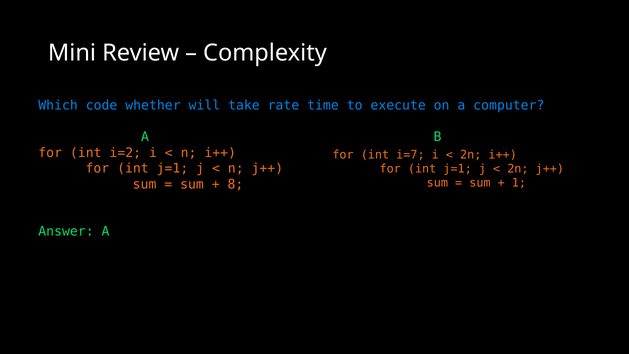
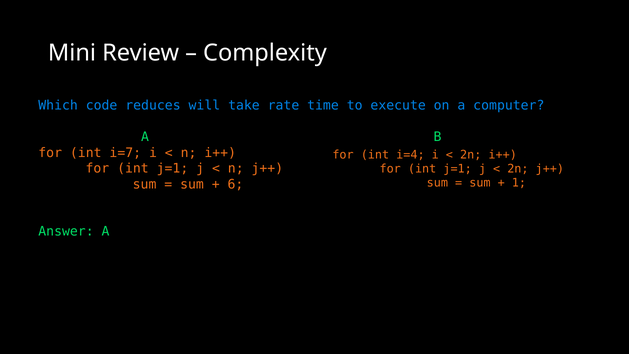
whether: whether -> reduces (153, 105)
i=2: i=2 -> i=7 (125, 153)
i=7: i=7 -> i=4 (410, 155)
8: 8 -> 6 (235, 184)
